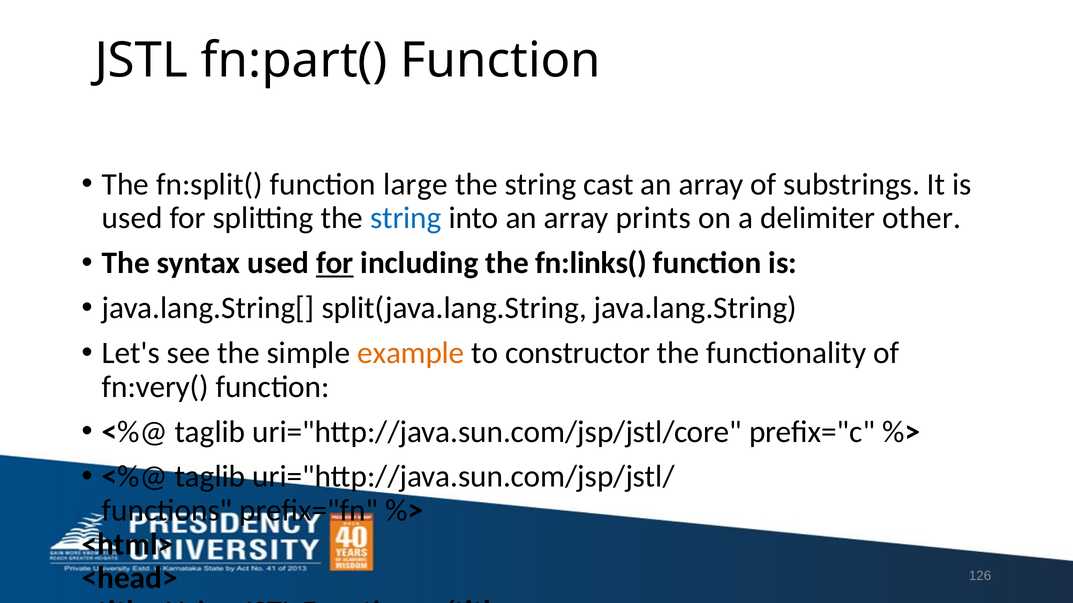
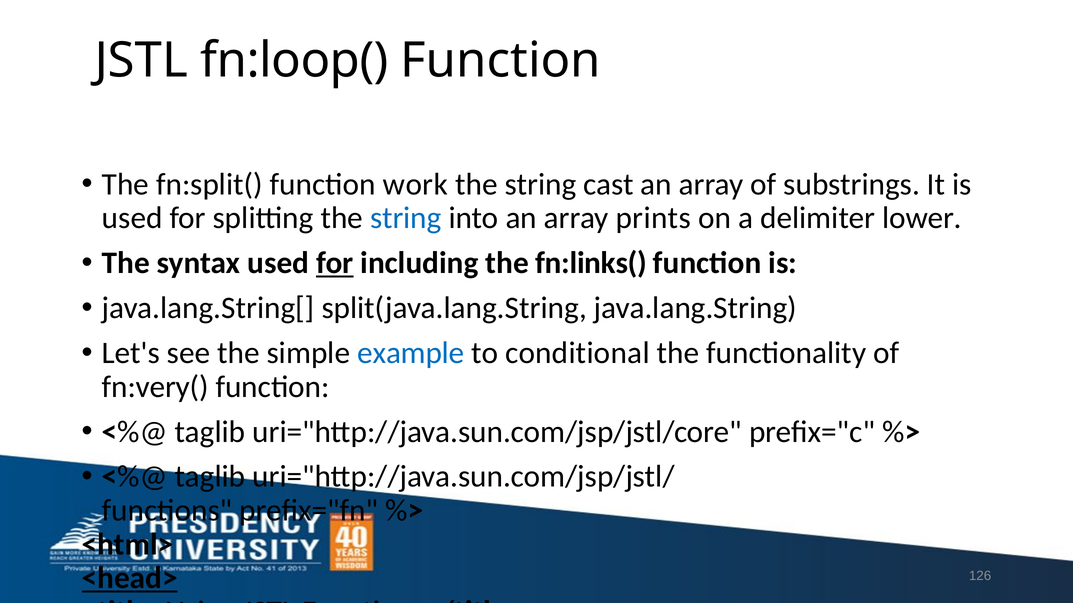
fn:part(: fn:part( -> fn:loop( (294, 61)
large: large -> work (415, 185)
other: other -> lower (922, 218)
example colour: orange -> blue (411, 353)
constructor: constructor -> conditional (577, 353)
<head> underline: none -> present (130, 578)
